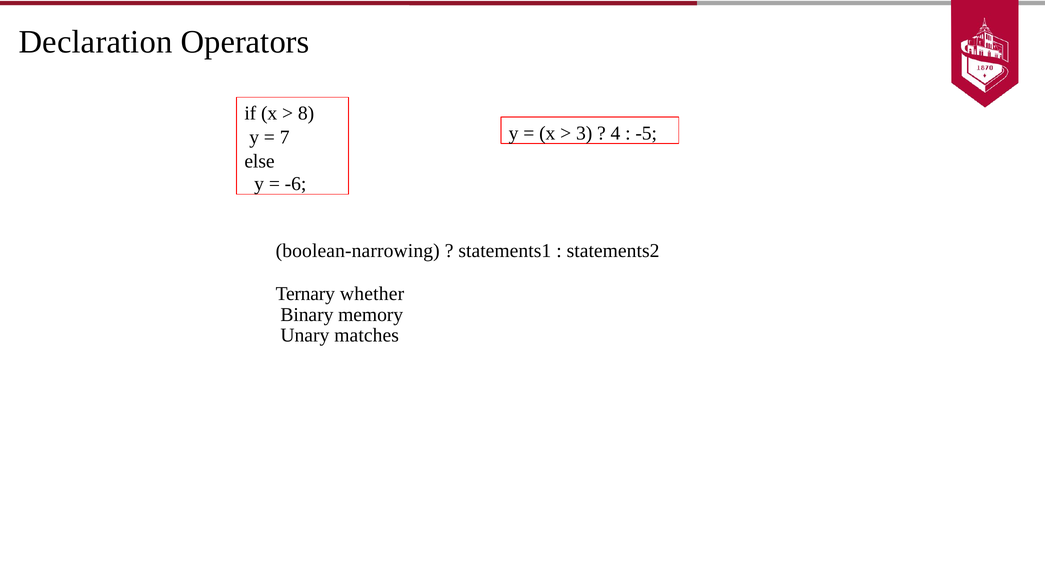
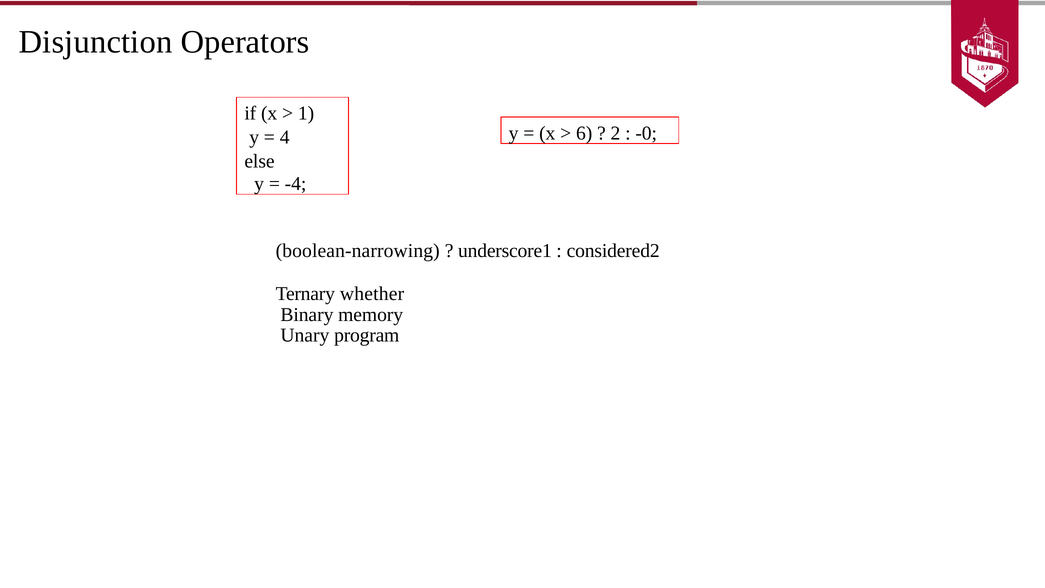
Declaration: Declaration -> Disjunction (96, 42)
8: 8 -> 1 (306, 113)
3: 3 -> 6 (584, 133)
4: 4 -> 2 (615, 133)
-5: -5 -> -0 (646, 133)
7: 7 -> 4 (285, 137)
-6: -6 -> -4 (296, 184)
statements1: statements1 -> underscore1 (505, 251)
statements2: statements2 -> considered2 (613, 251)
matches: matches -> program (367, 335)
